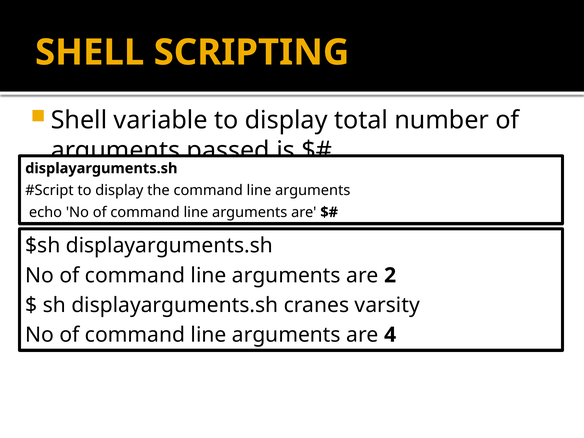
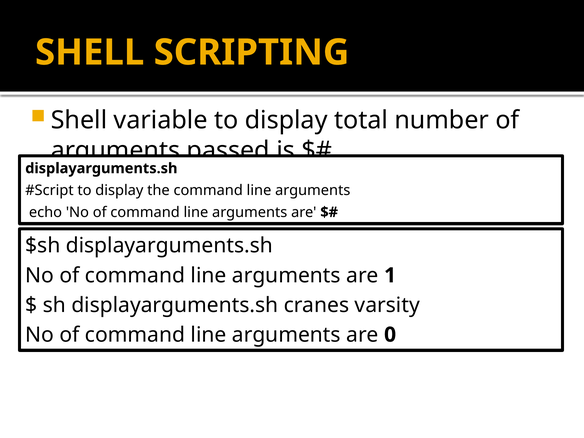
2: 2 -> 1 (390, 275)
4: 4 -> 0 (390, 335)
